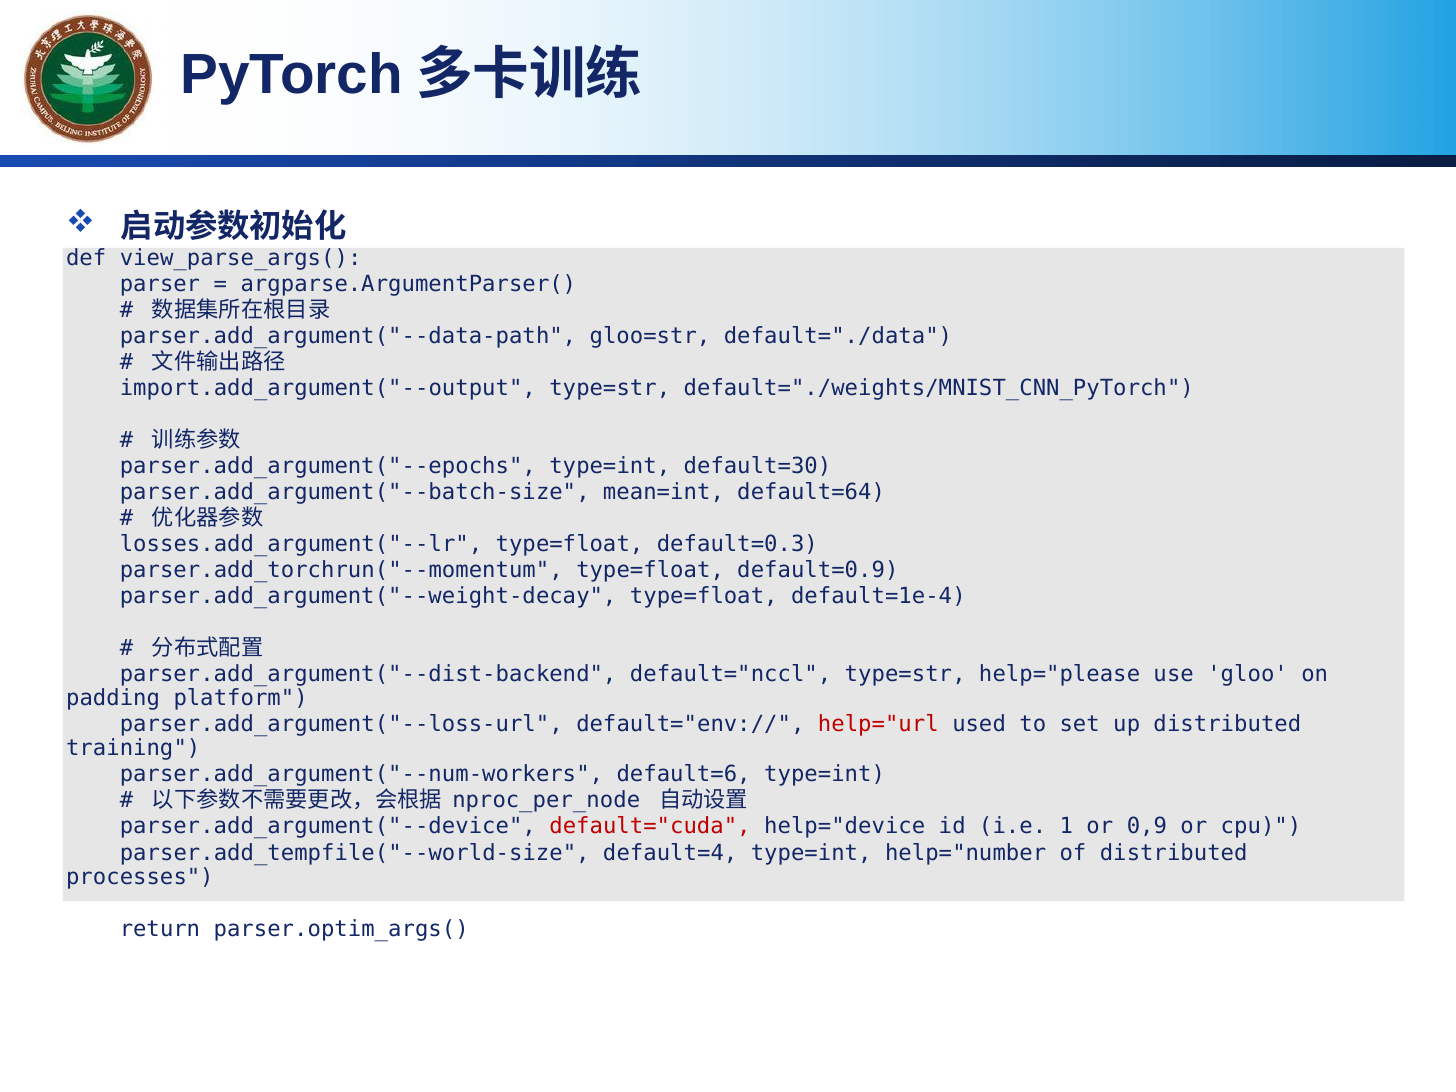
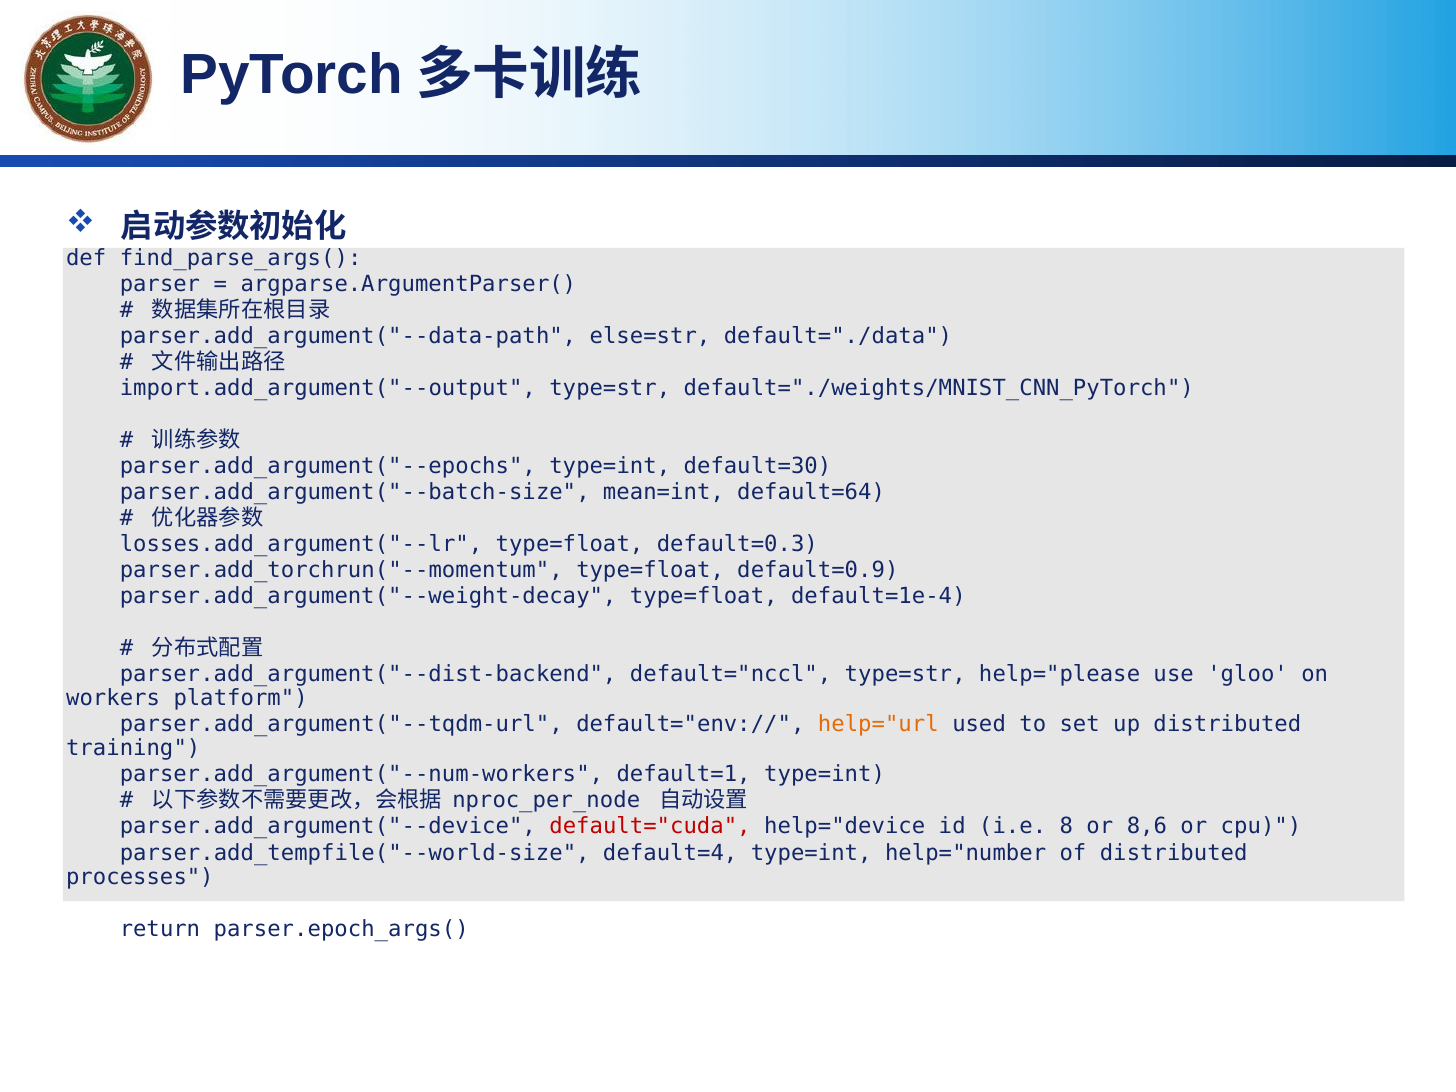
view_parse_args(: view_parse_args( -> find_parse_args( (241, 258)
gloo=str: gloo=str -> else=str (650, 336)
padding: padding -> workers (113, 699)
parser.add_argument("--loss-url: parser.add_argument("--loss-url -> parser.add_argument("--tqdm-url (341, 725)
help="url colour: red -> orange (878, 725)
default=6: default=6 -> default=1 (684, 775)
1: 1 -> 8 (1066, 827)
0,9: 0,9 -> 8,6 (1147, 827)
parser.optim_args(: parser.optim_args( -> parser.epoch_args( (341, 929)
